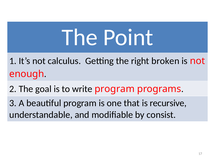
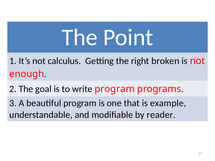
recursive: recursive -> example (168, 103)
consist: consist -> reader (161, 115)
